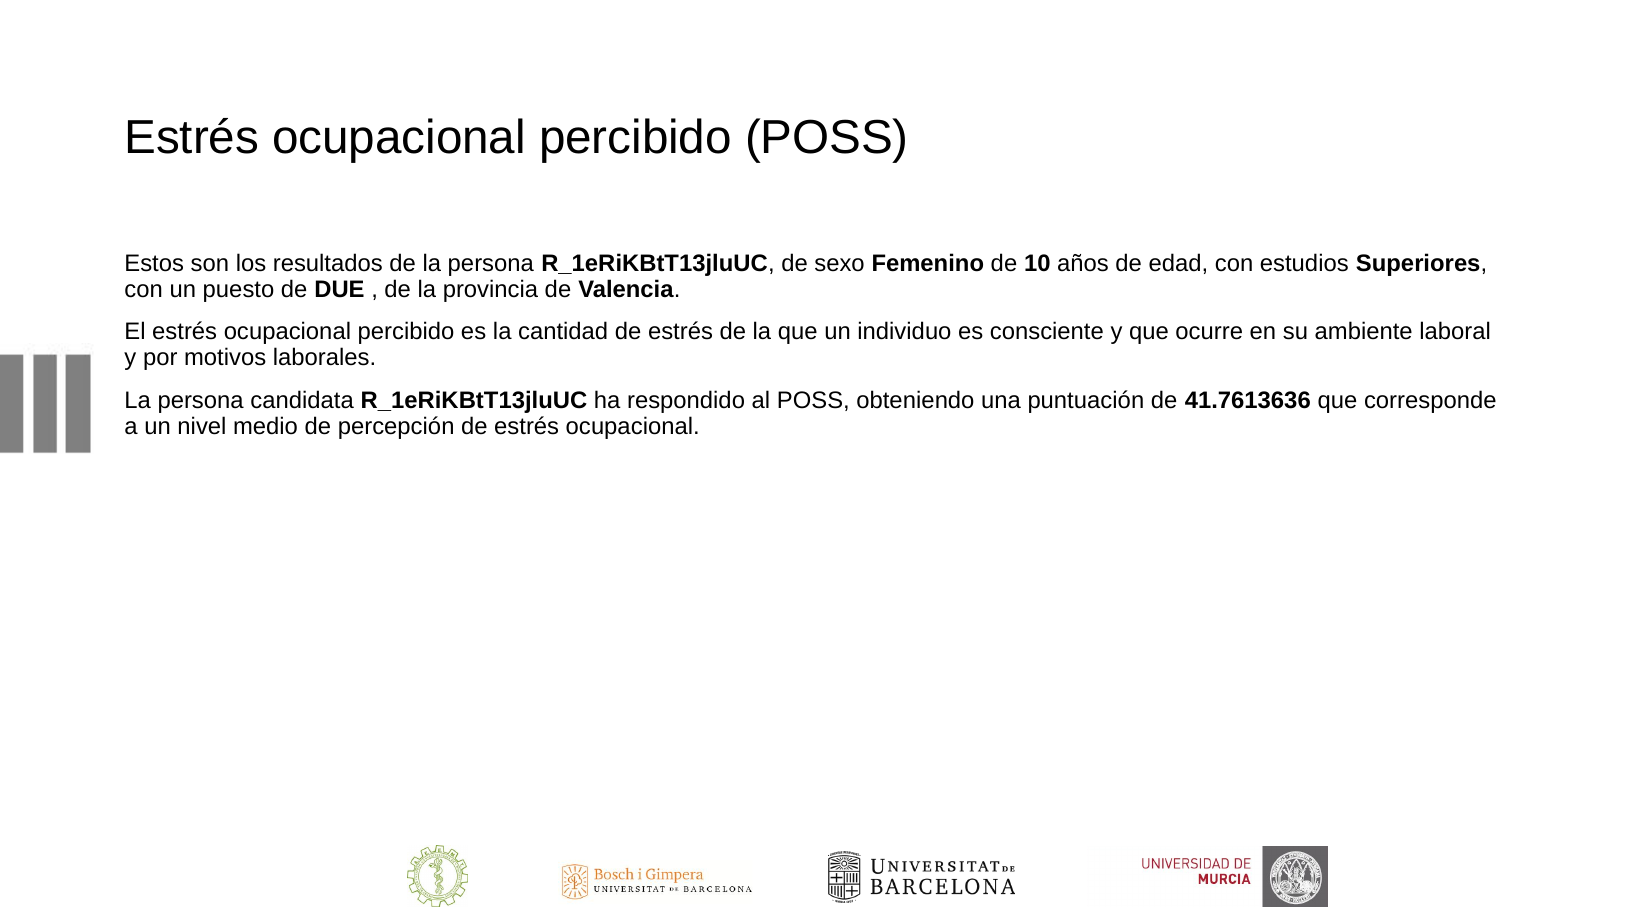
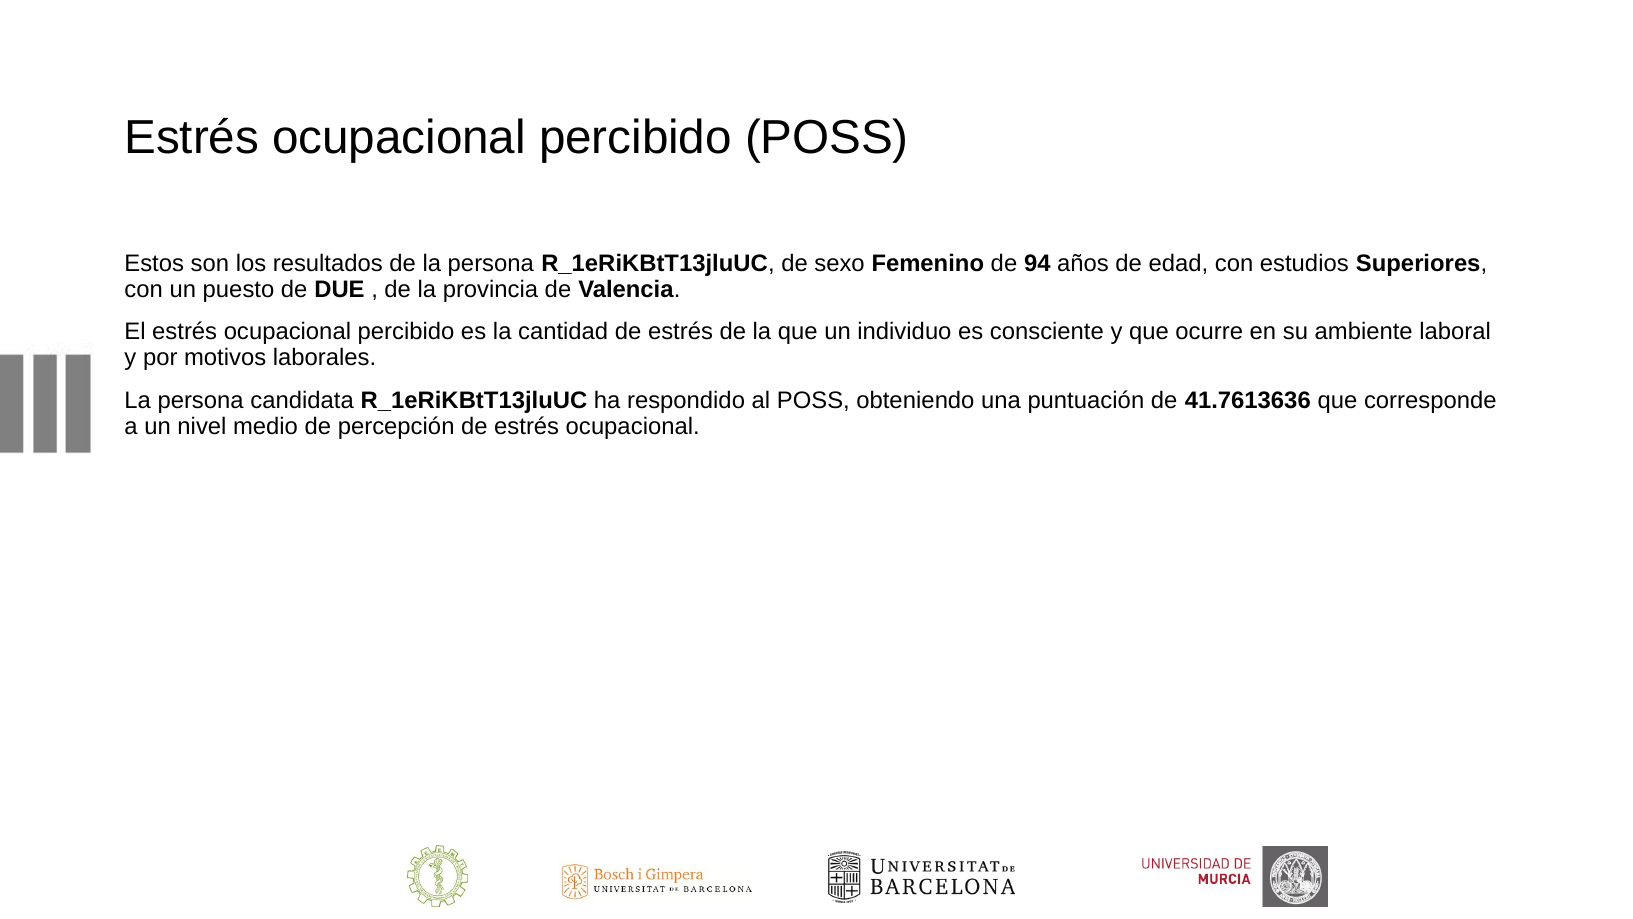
10: 10 -> 94 (1037, 263)
